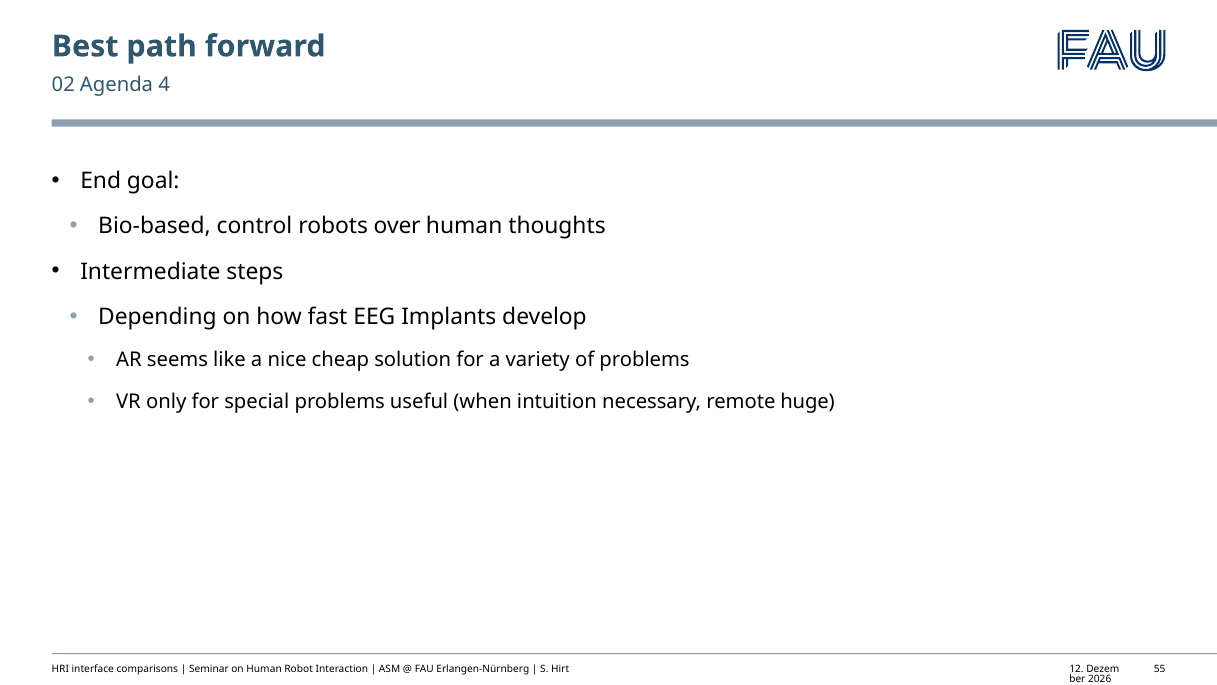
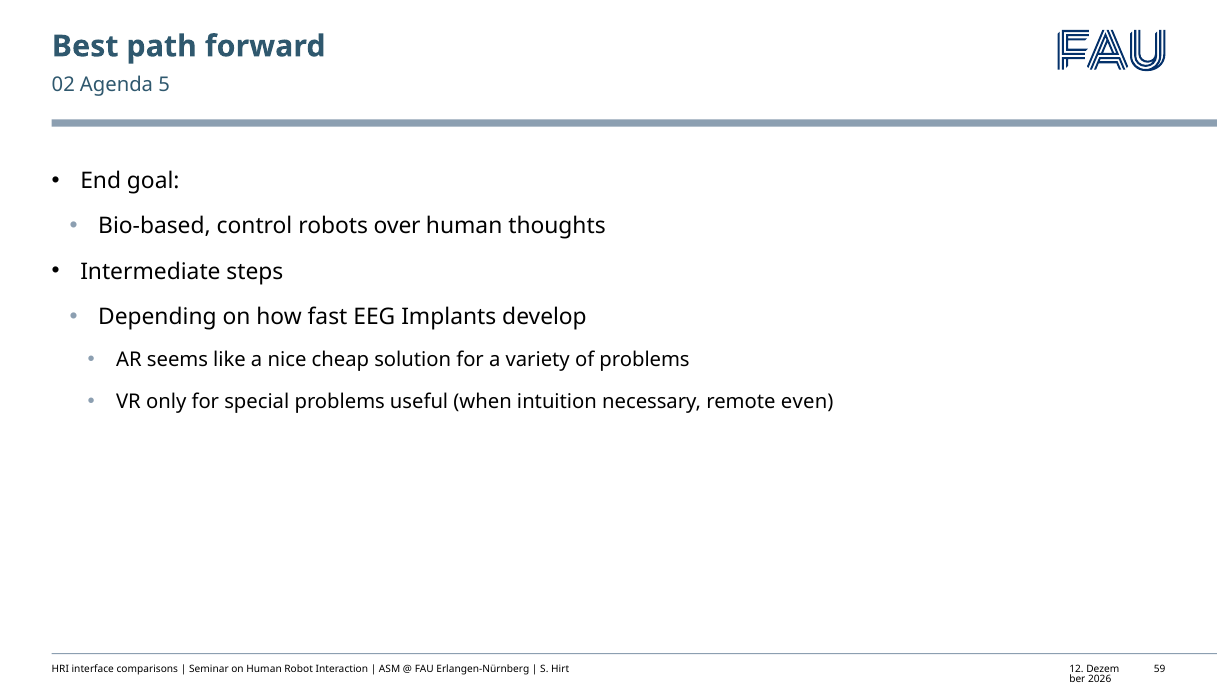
4: 4 -> 5 (164, 85)
huge: huge -> even (807, 402)
55: 55 -> 59 (1160, 669)
